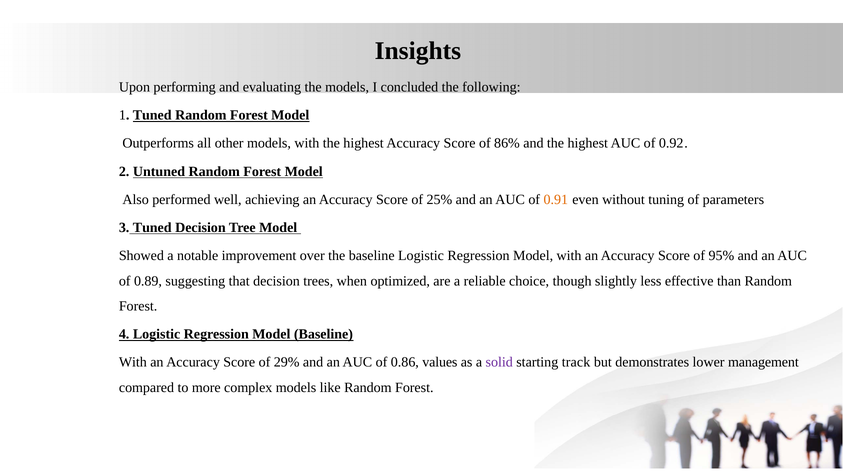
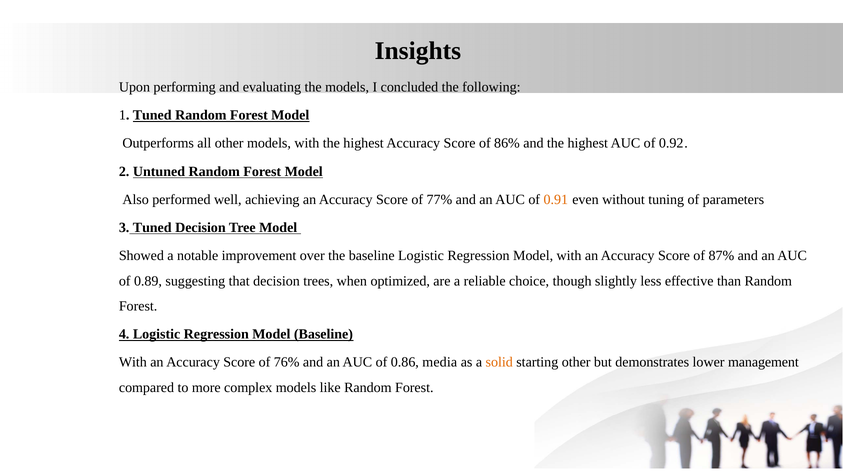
25%: 25% -> 77% (439, 200)
95%: 95% -> 87% (721, 256)
29%: 29% -> 76% (287, 362)
values: values -> media (440, 362)
solid colour: purple -> orange (499, 362)
starting track: track -> other (576, 362)
